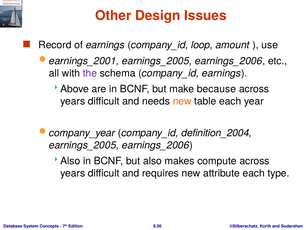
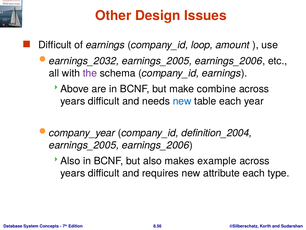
Record: Record -> Difficult (55, 45)
earnings_2001: earnings_2001 -> earnings_2032 (84, 61)
because: because -> combine (216, 89)
new colour: orange -> blue (182, 101)
compute: compute -> example (217, 161)
